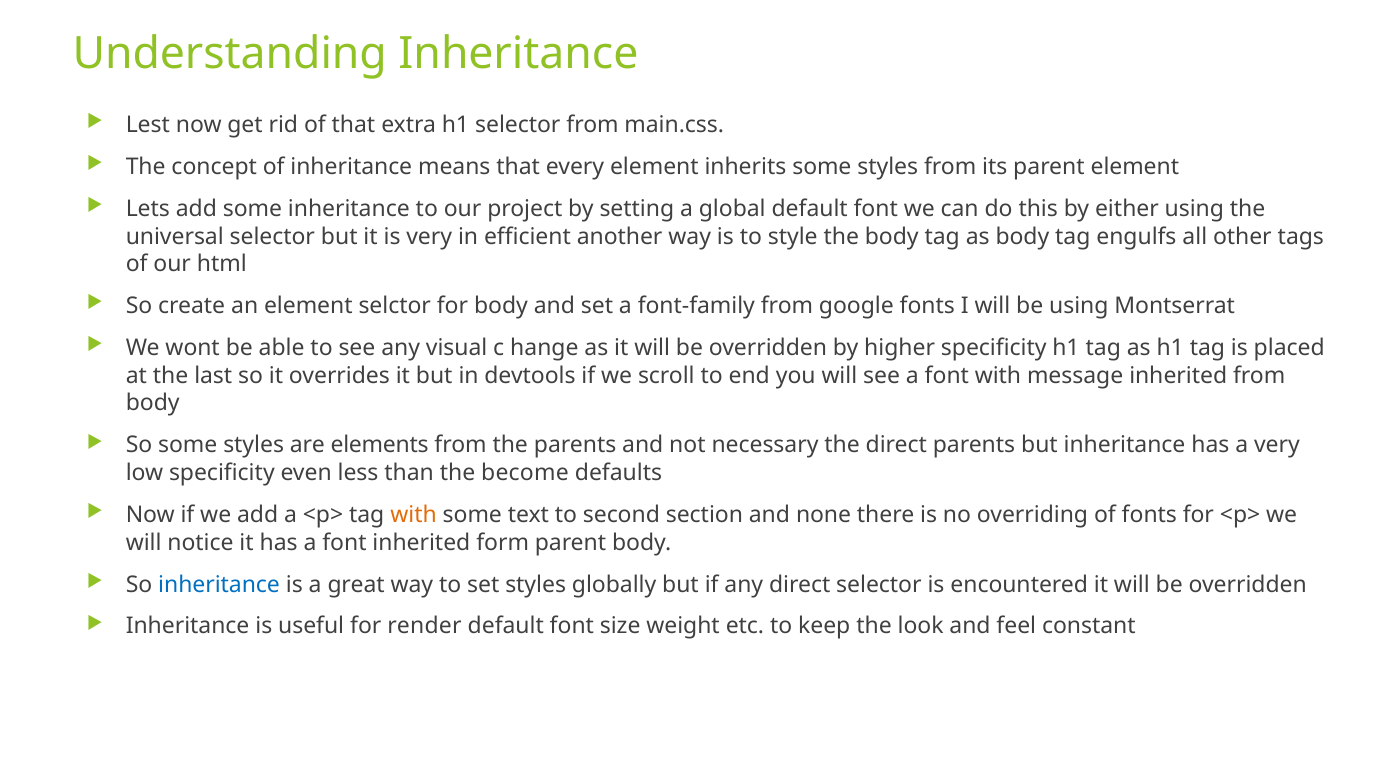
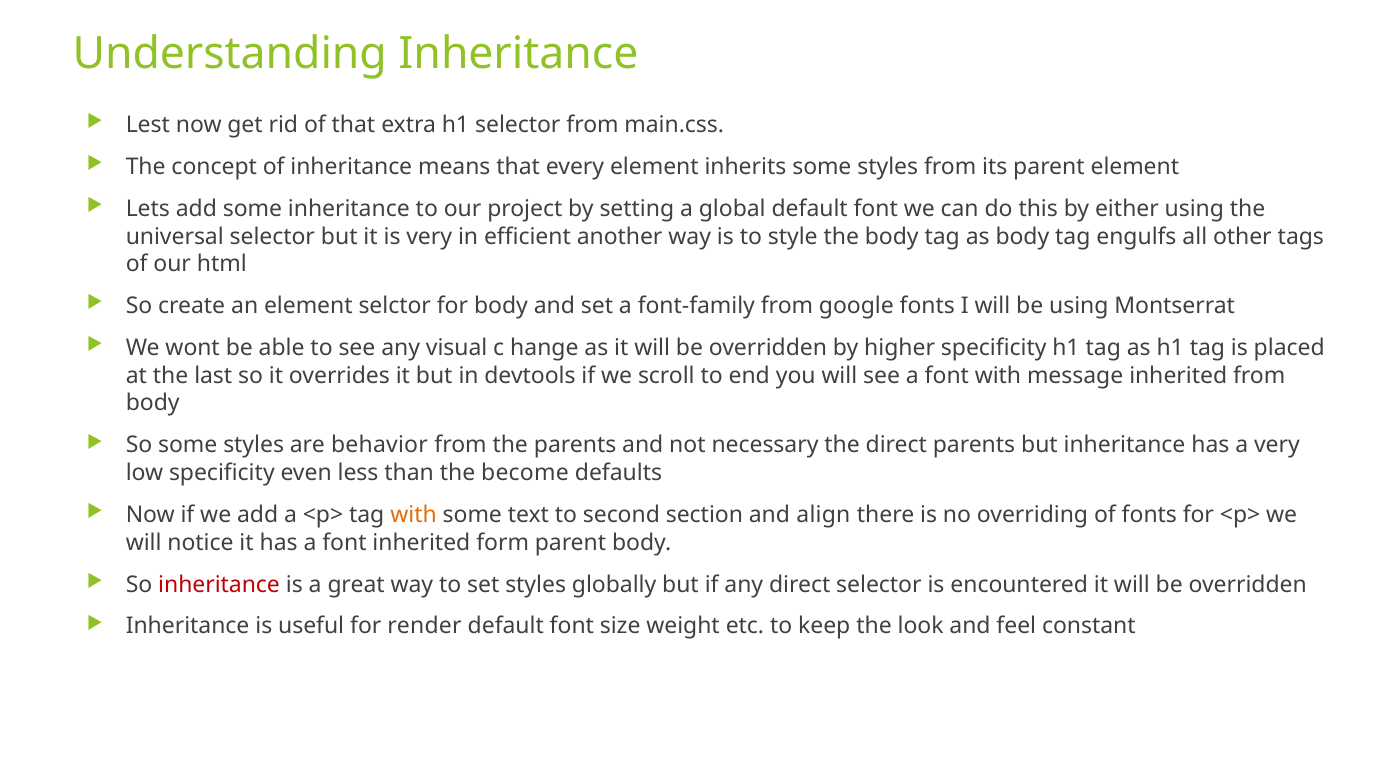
elements: elements -> behavior (379, 445)
none: none -> align (823, 515)
inheritance colour: blue -> red (219, 585)
